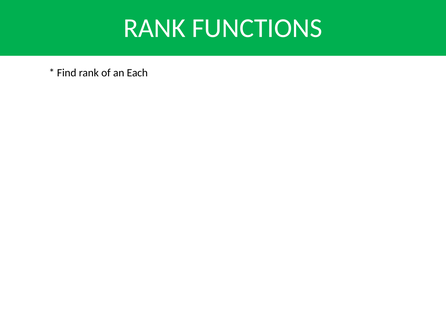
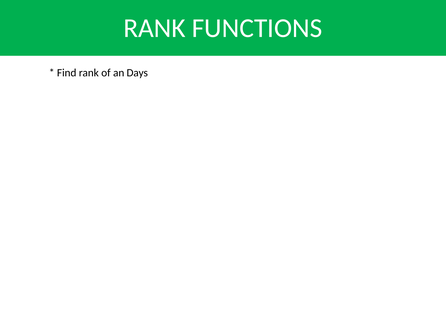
Each: Each -> Days (137, 73)
